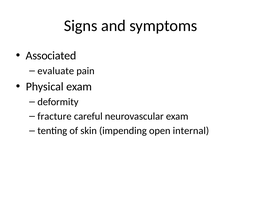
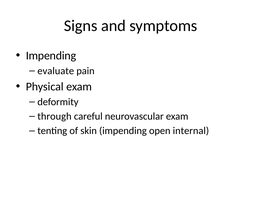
Associated: Associated -> Impending (51, 56)
fracture: fracture -> through (54, 116)
